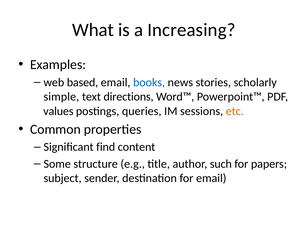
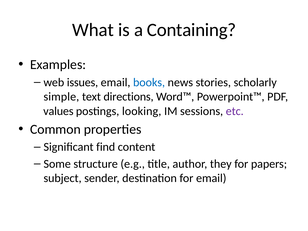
Increasing: Increasing -> Containing (192, 30)
based: based -> issues (82, 82)
queries: queries -> looking (142, 111)
etc colour: orange -> purple (235, 111)
such: such -> they (221, 164)
